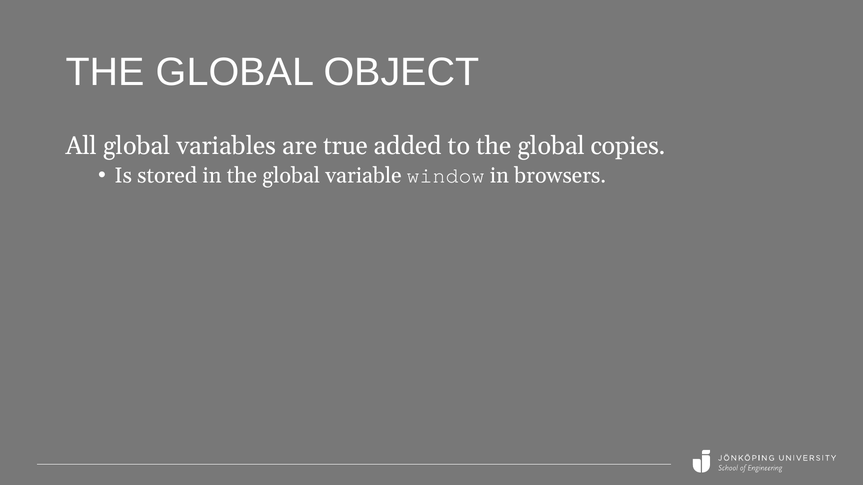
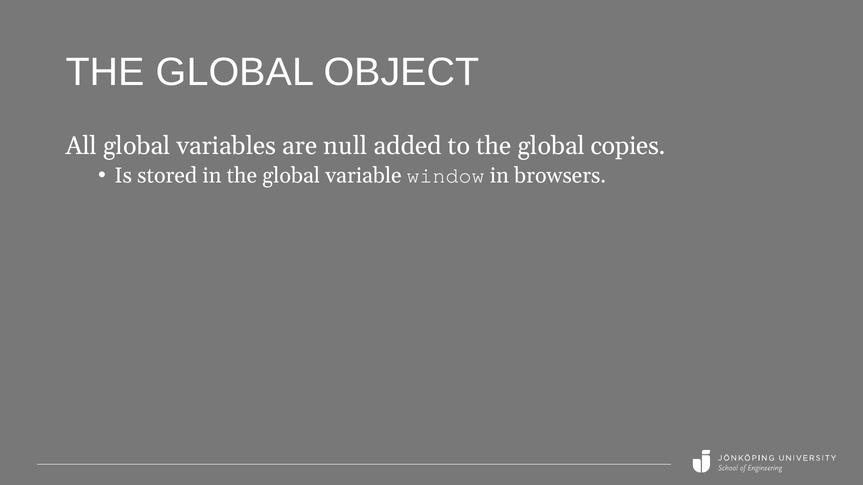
true: true -> null (345, 146)
